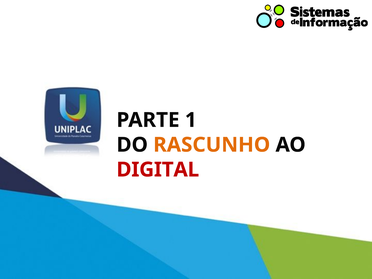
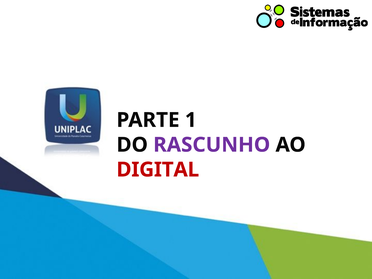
RASCUNHO colour: orange -> purple (212, 145)
